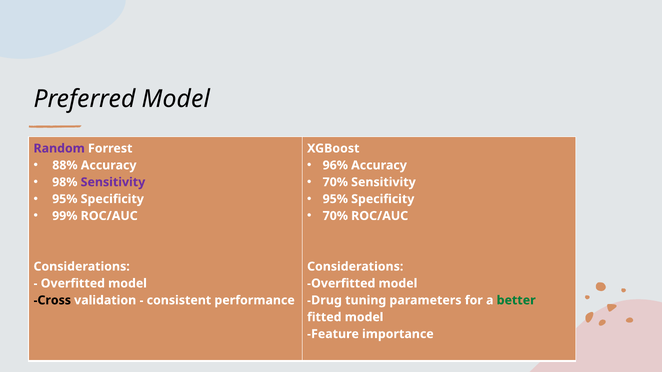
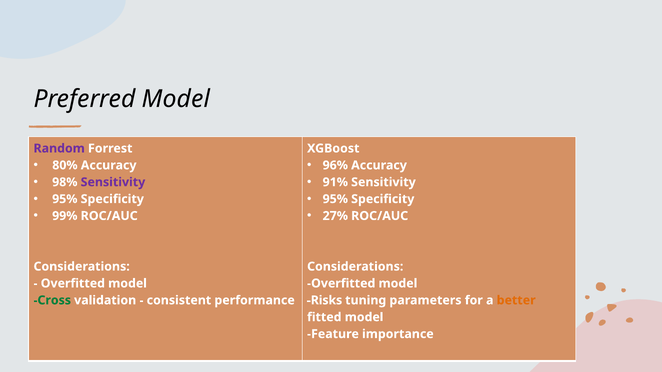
88%: 88% -> 80% (65, 165)
70%: 70% -> 91% (335, 182)
70%: 70% -> 27% (335, 216)
Cross colour: black -> green (52, 301)
Drug: Drug -> Risks (325, 301)
better colour: green -> orange (516, 301)
